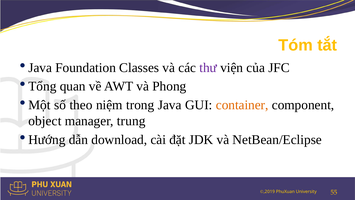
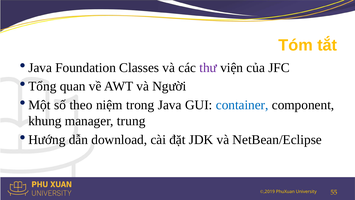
Phong: Phong -> Người (169, 86)
container colour: orange -> blue (242, 105)
object: object -> khung (45, 121)
